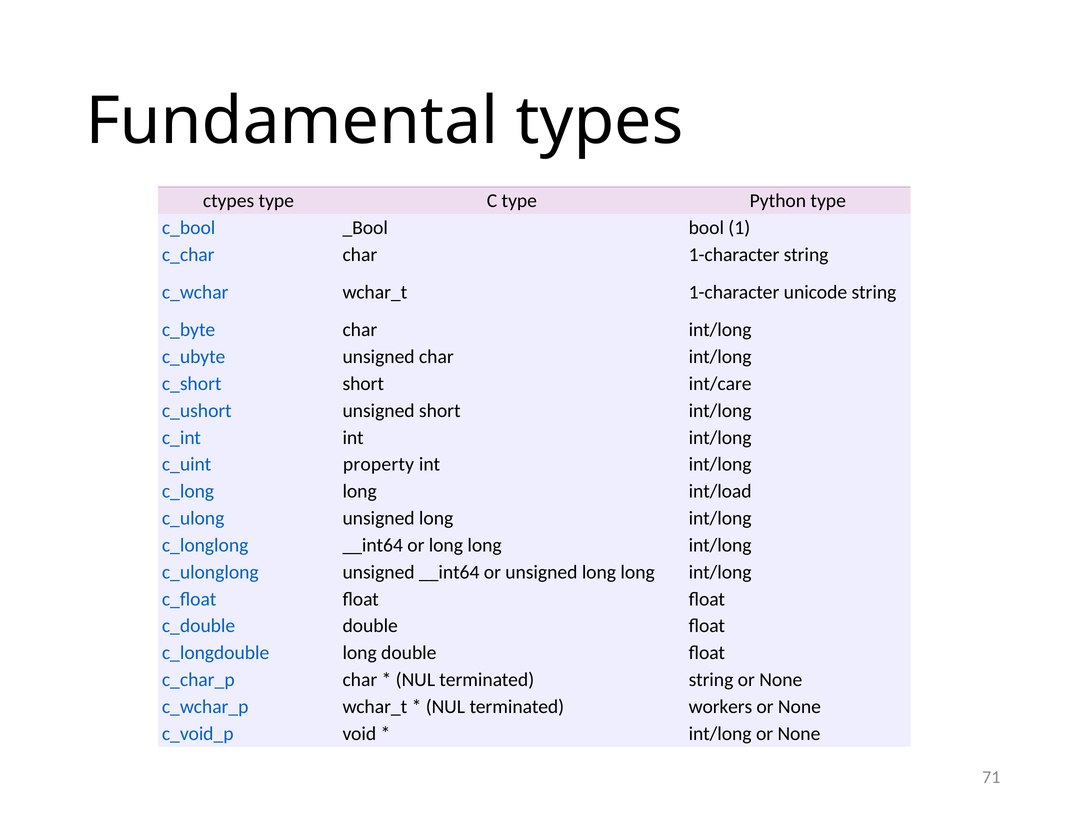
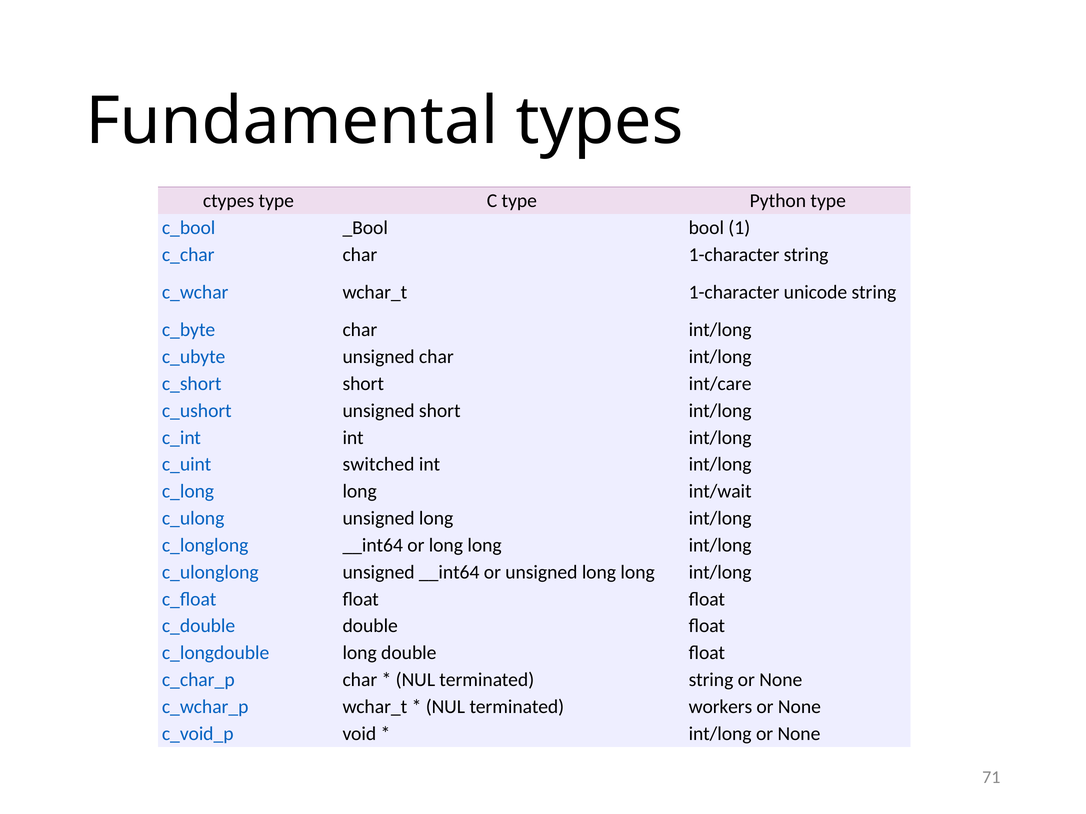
property: property -> switched (379, 465)
int/load: int/load -> int/wait (720, 492)
